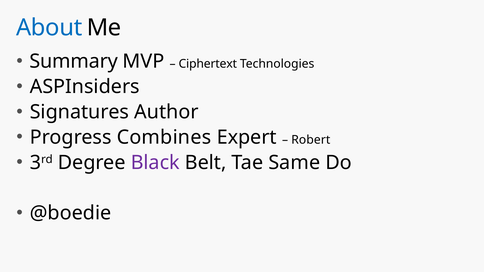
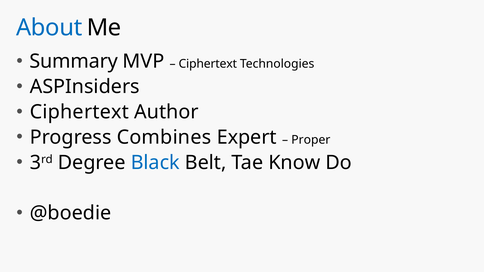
Signatures: Signatures -> Ciphertext (79, 112)
Robert: Robert -> Proper (311, 140)
Black colour: purple -> blue (155, 163)
Same: Same -> Know (294, 163)
